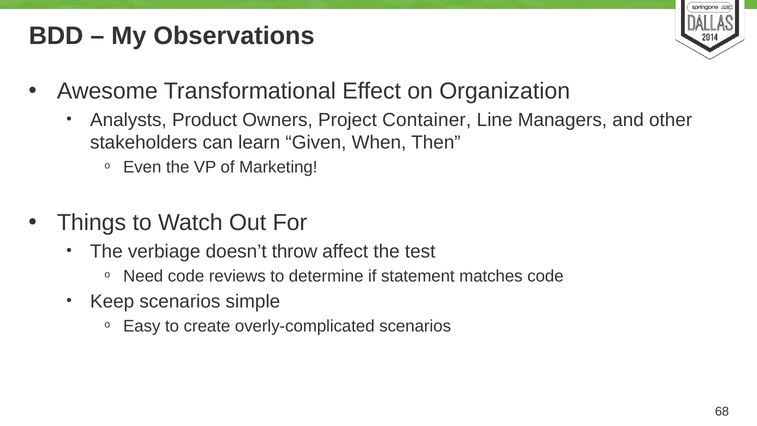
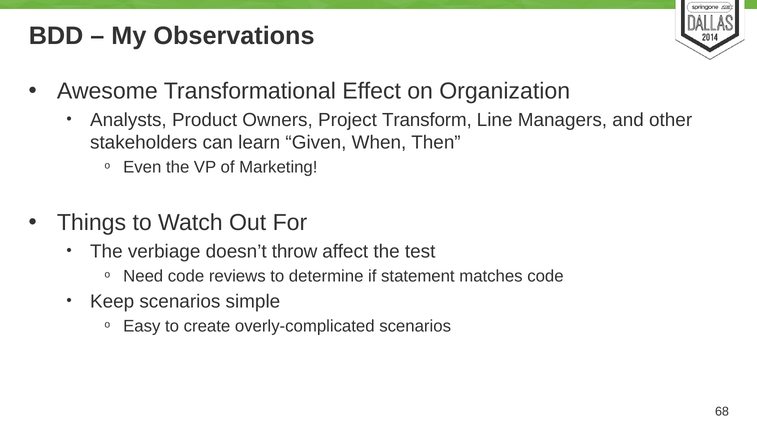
Container: Container -> Transform (427, 120)
